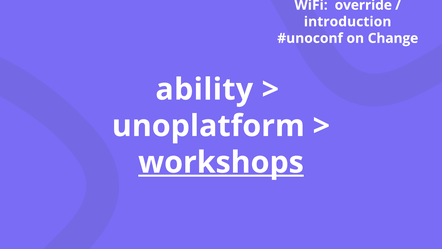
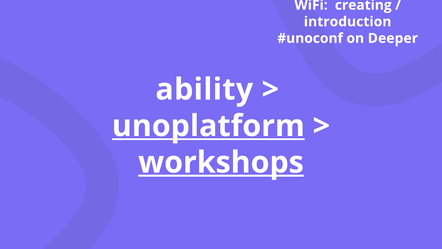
override: override -> creating (363, 5)
Change: Change -> Deeper (393, 38)
unoplatform underline: none -> present (208, 126)
